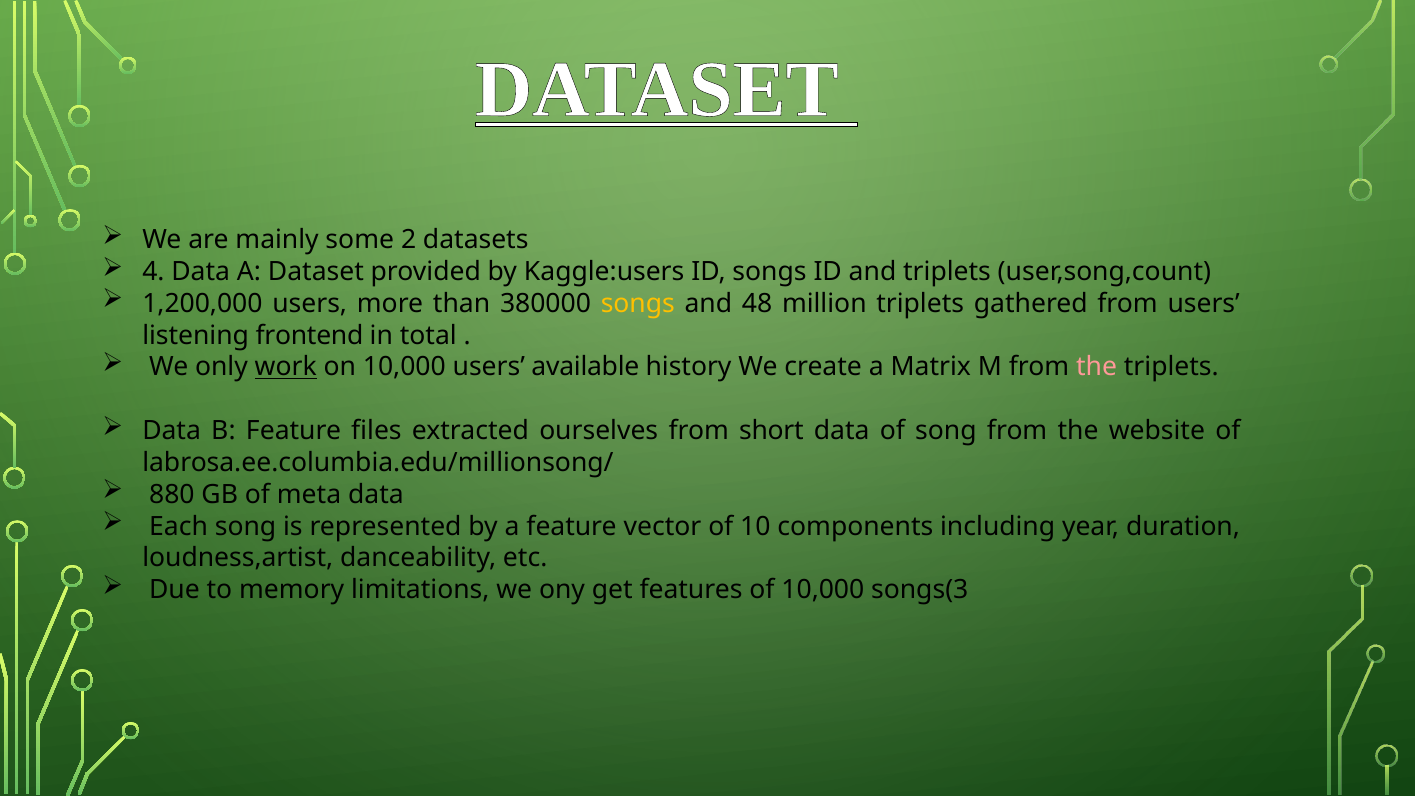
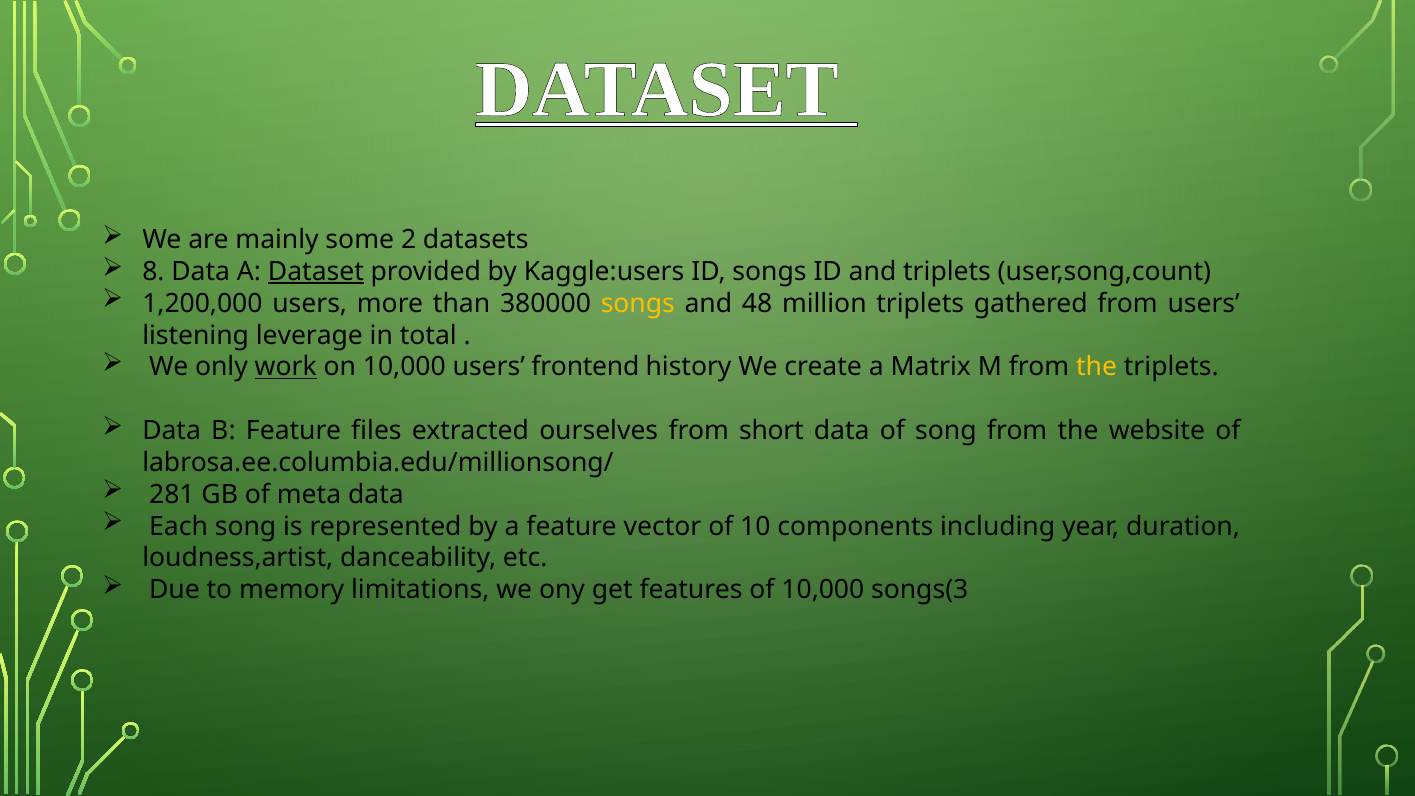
4: 4 -> 8 (153, 272)
Dataset underline: none -> present (316, 272)
frontend: frontend -> leverage (309, 335)
available: available -> frontend (585, 367)
the colour: pink -> yellow (1097, 367)
880: 880 -> 281 (172, 494)
